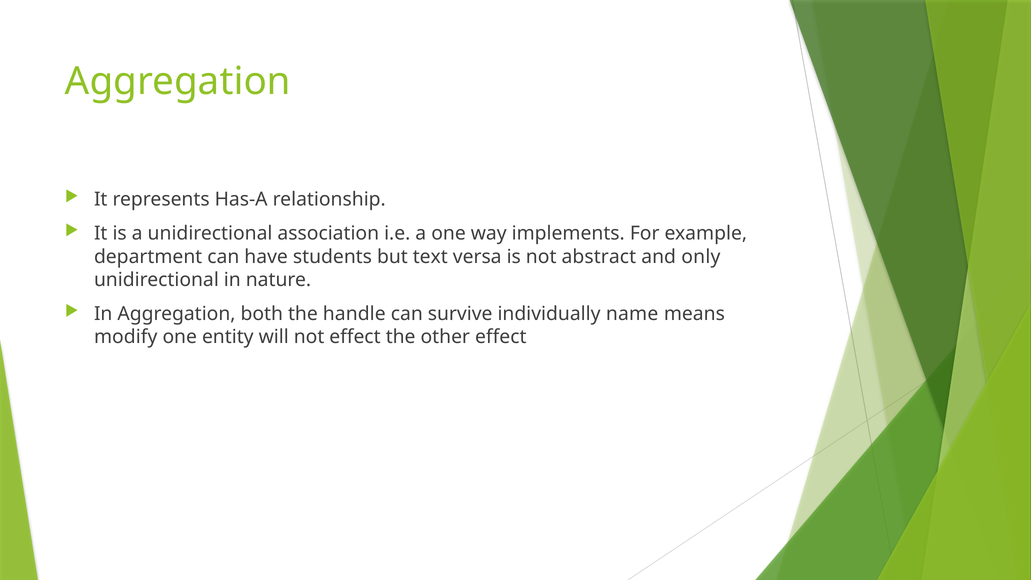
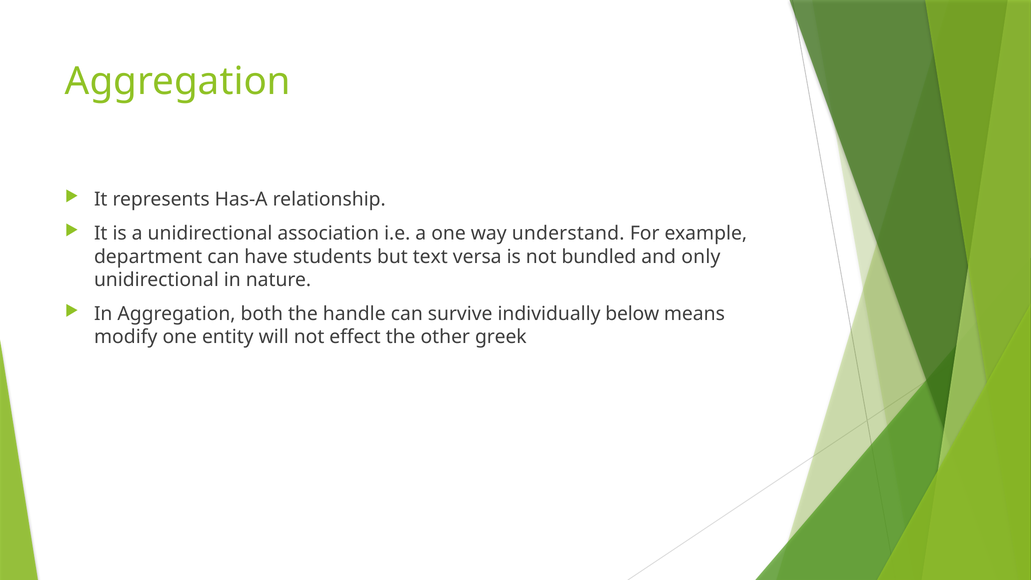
implements: implements -> understand (568, 233)
abstract: abstract -> bundled (599, 257)
name: name -> below (632, 314)
other effect: effect -> greek (501, 337)
